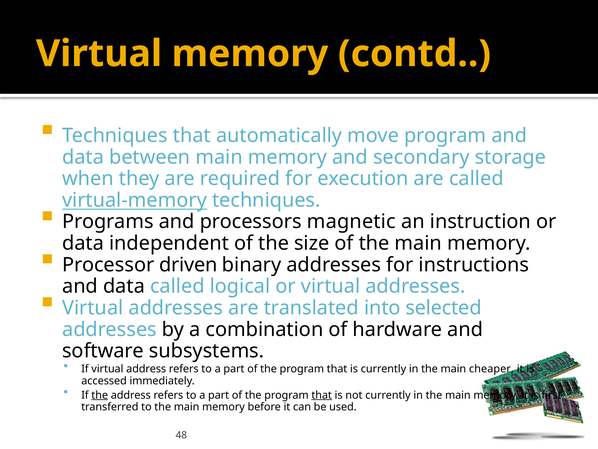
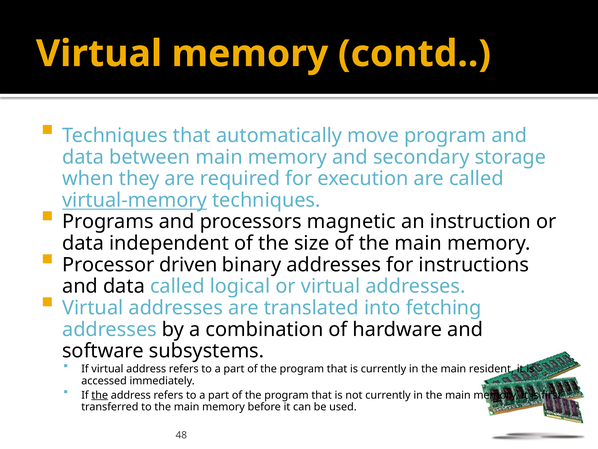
selected: selected -> fetching (444, 308)
cheaper: cheaper -> resident (491, 369)
that underline: present -> none (322, 395)
